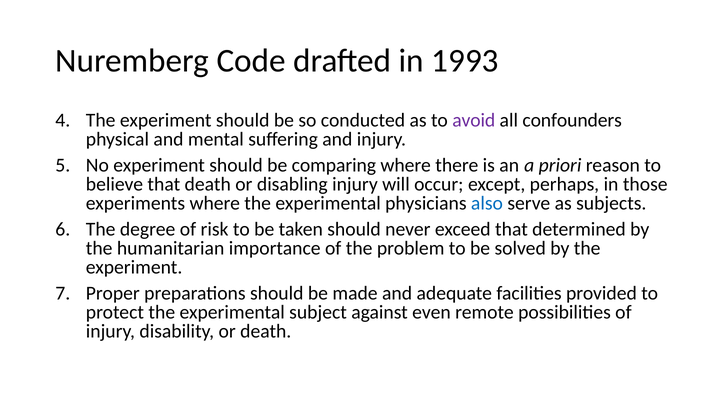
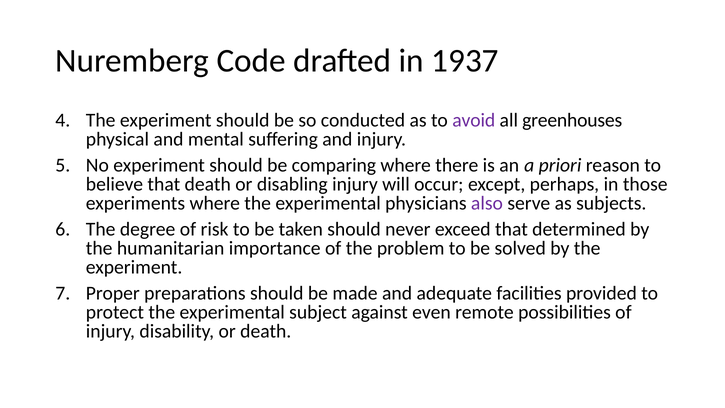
1993: 1993 -> 1937 (465, 61)
confounders: confounders -> greenhouses (572, 120)
also colour: blue -> purple (487, 203)
